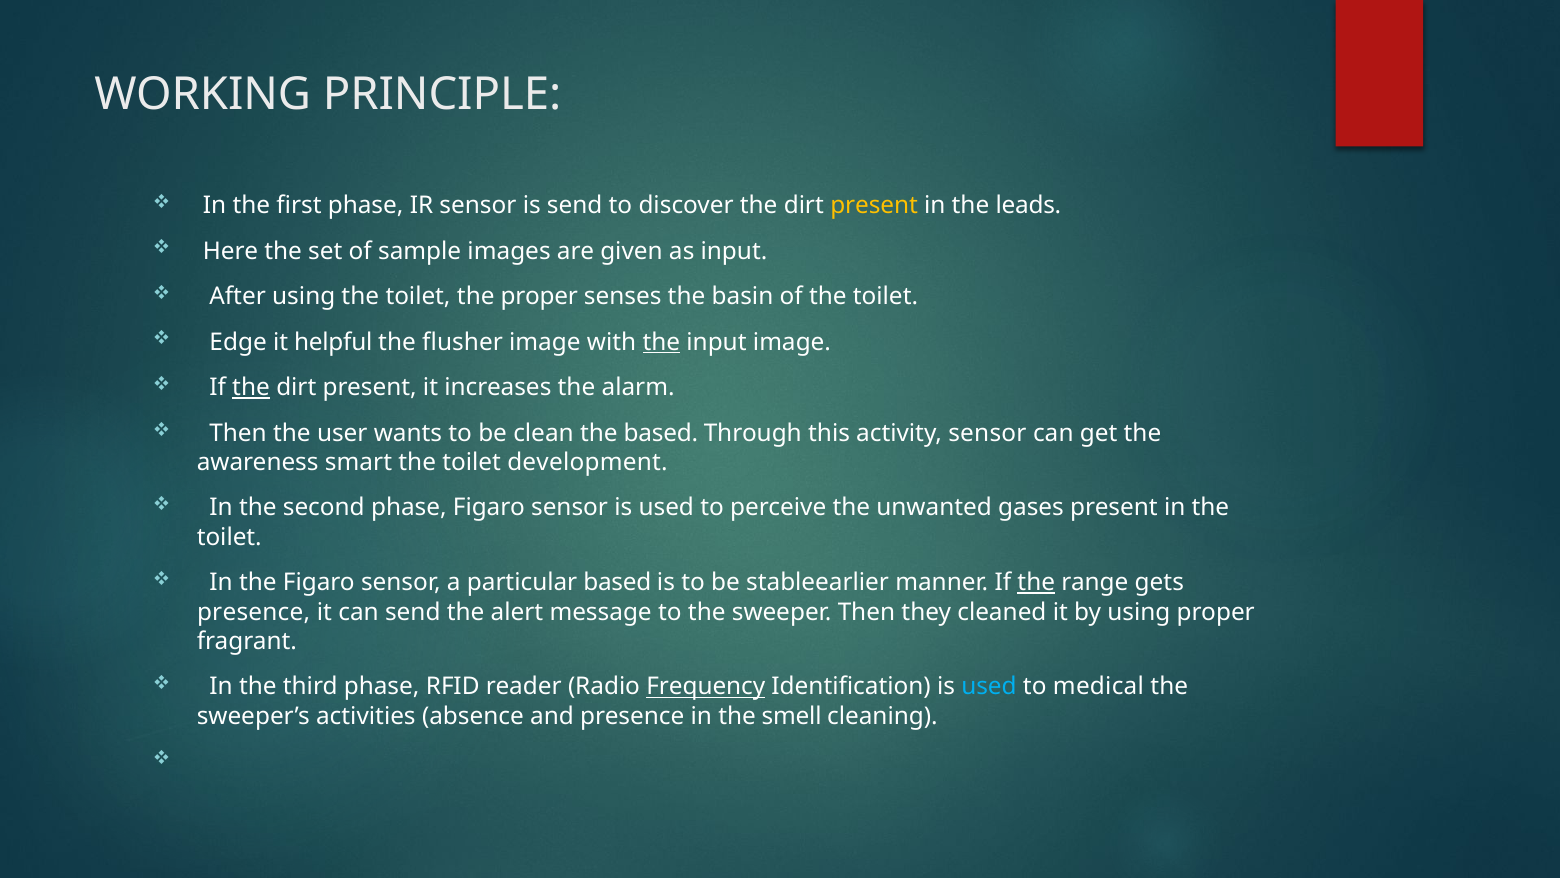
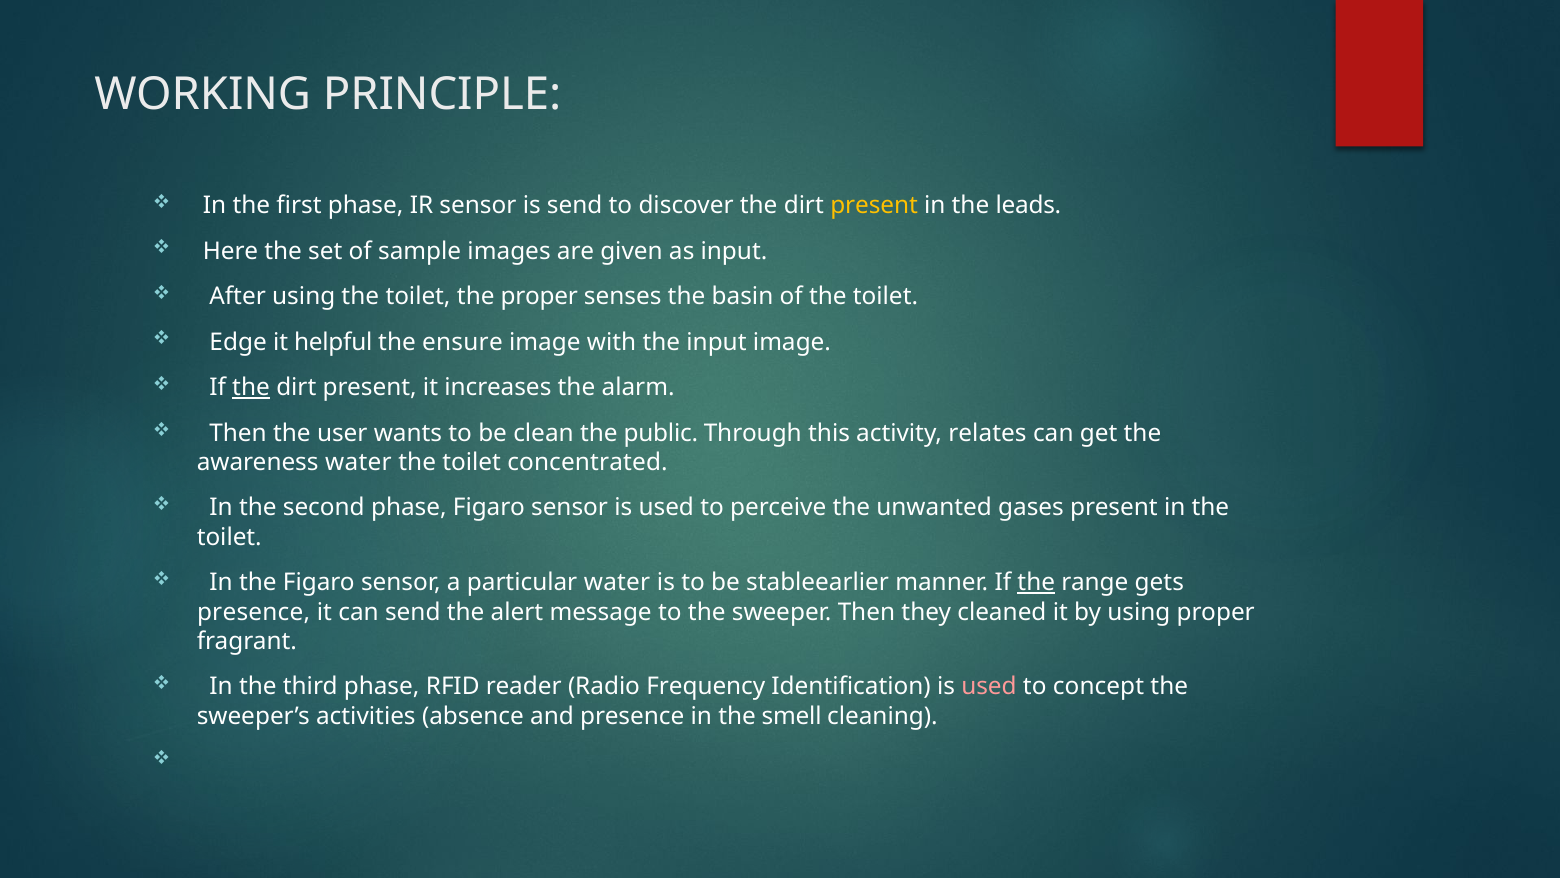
flusher: flusher -> ensure (462, 342)
the underline: present -> none (661, 342)
the based: based -> public (661, 433)
activity sensor: sensor -> relates (987, 433)
awareness smart: smart -> water (358, 462)
development: development -> concentrated (587, 462)
particular based: based -> water (617, 582)
Frequency underline: present -> none (706, 686)
used colour: light blue -> pink (989, 686)
medical: medical -> concept (1099, 686)
